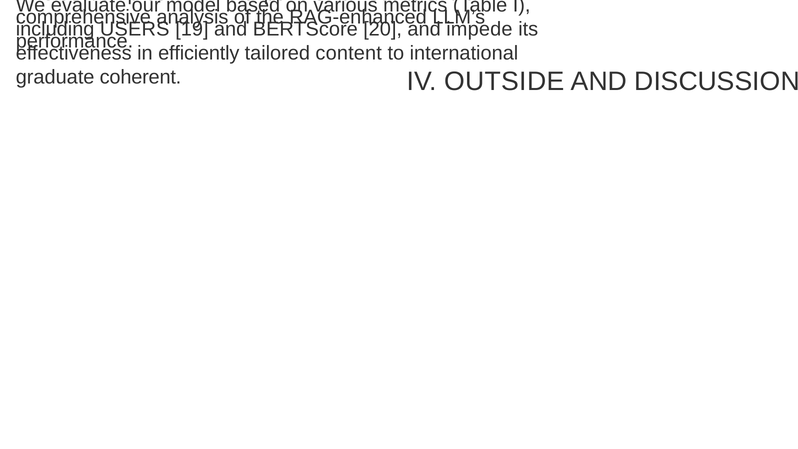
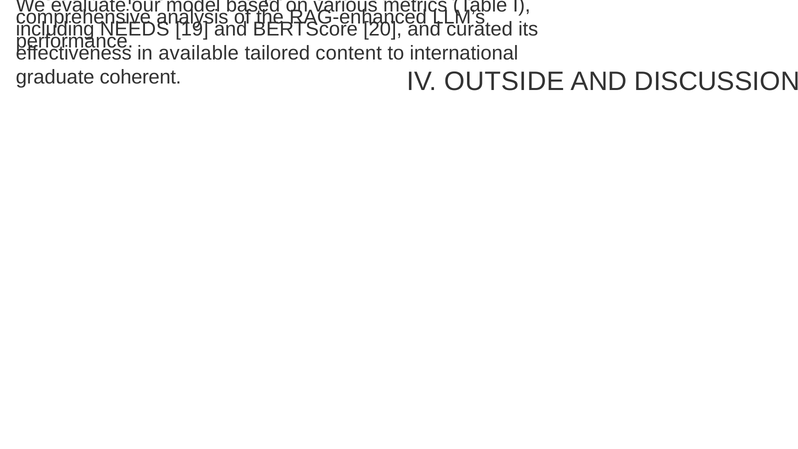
USERS: USERS -> NEEDS (135, 29)
impede: impede -> curated (479, 29)
efficiently: efficiently -> available (199, 53)
